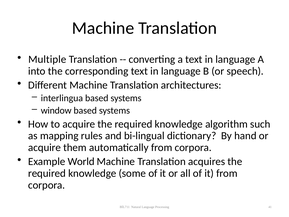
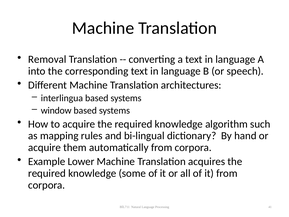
Multiple: Multiple -> Removal (47, 59)
World: World -> Lower (81, 161)
